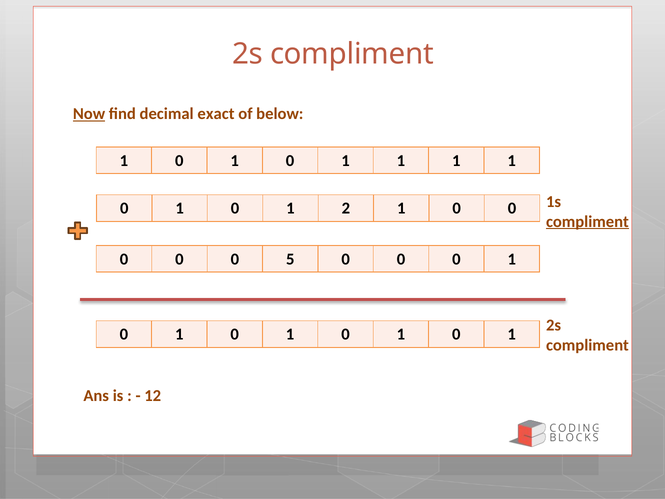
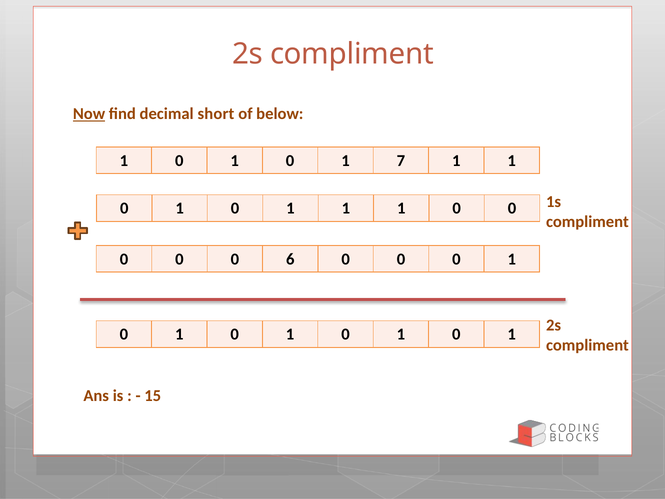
exact: exact -> short (216, 114)
0 1 1: 1 -> 7 (401, 161)
0 1 2: 2 -> 1 (346, 208)
compliment underline: present -> none (587, 221)
5: 5 -> 6 (290, 259)
12: 12 -> 15 (153, 395)
